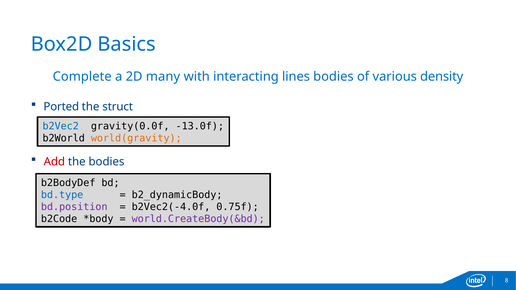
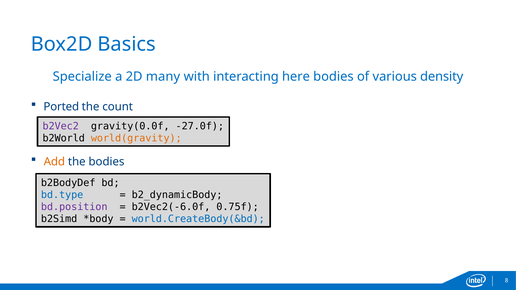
Complete: Complete -> Specialize (82, 77)
lines: lines -> here (296, 77)
struct: struct -> count (118, 107)
b2Vec2 colour: blue -> purple (61, 126)
-13.0f: -13.0f -> -27.0f (200, 126)
Add colour: red -> orange (54, 162)
b2Vec2(-4.0f: b2Vec2(-4.0f -> b2Vec2(-6.0f (171, 207)
b2Code: b2Code -> b2Simd (59, 219)
world.CreateBody(&bd colour: purple -> blue (198, 219)
